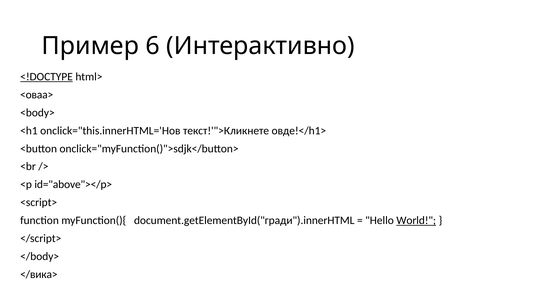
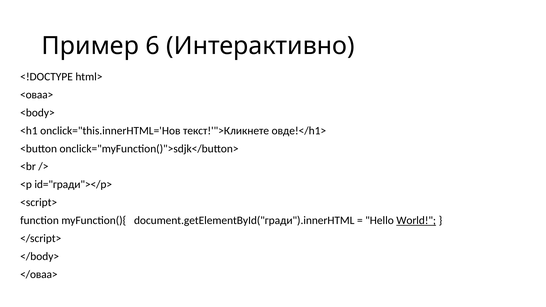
<!DOCTYPE underline: present -> none (47, 77)
id="above"></p>: id="above"></p> -> id="гради"></p> (73, 185)
</вика>: </вика> -> </оваа> (39, 274)
